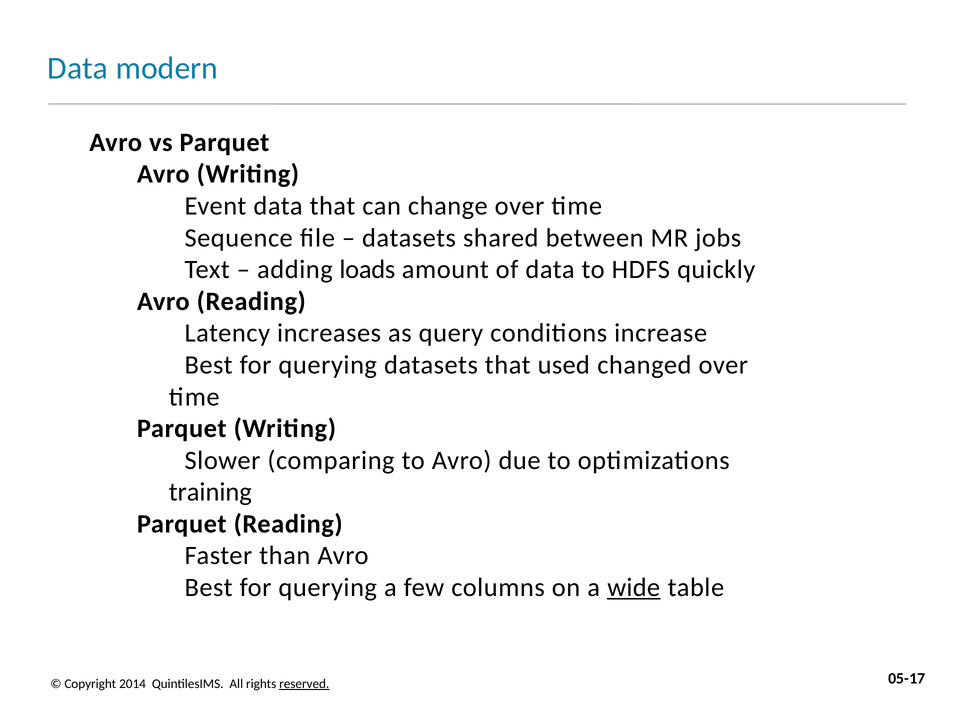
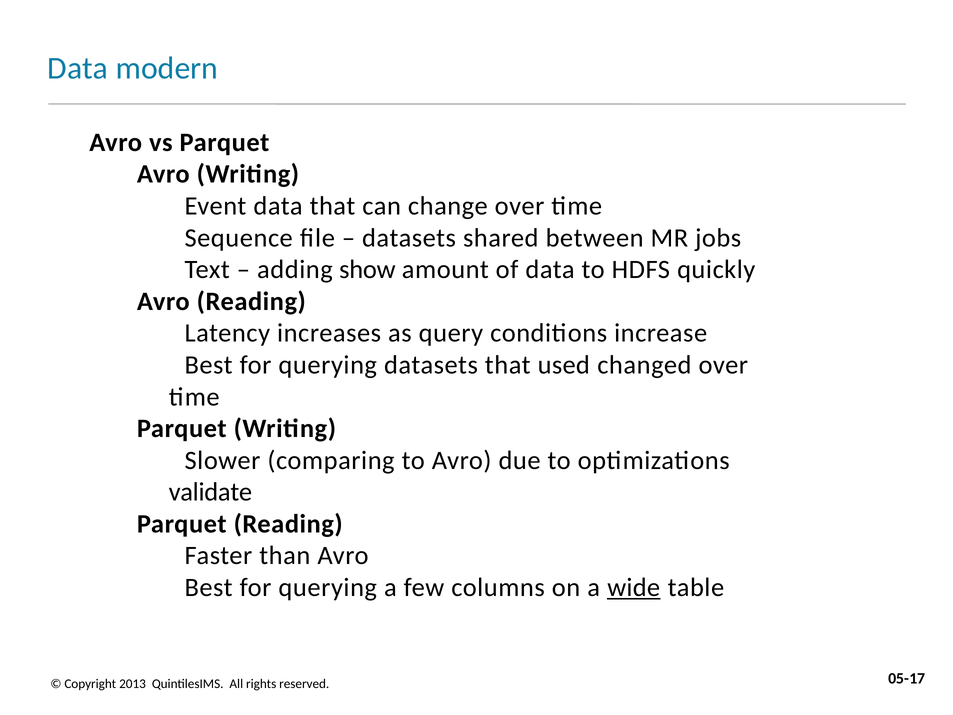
loads: loads -> show (367, 270)
training: training -> validate (210, 492)
2014: 2014 -> 2013 (133, 684)
reserved underline: present -> none (304, 684)
